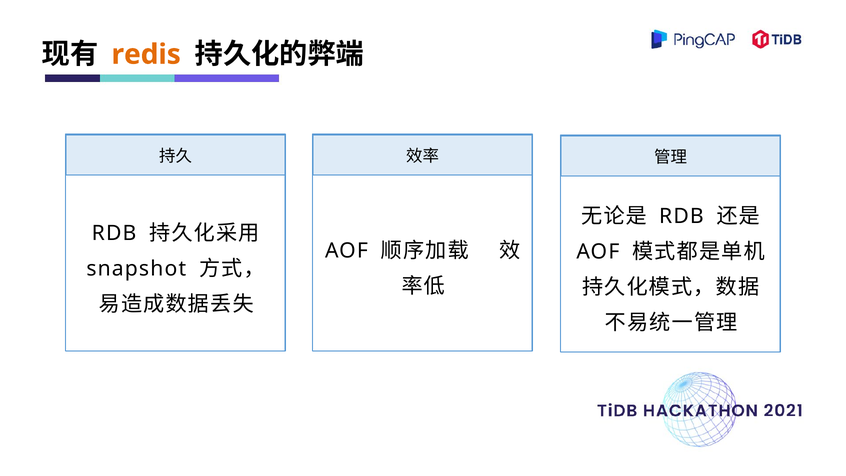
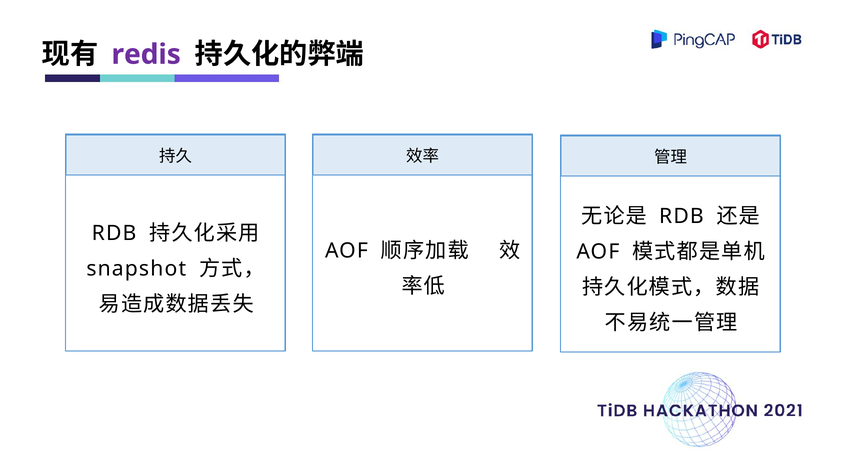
redis colour: orange -> purple (146, 54)
